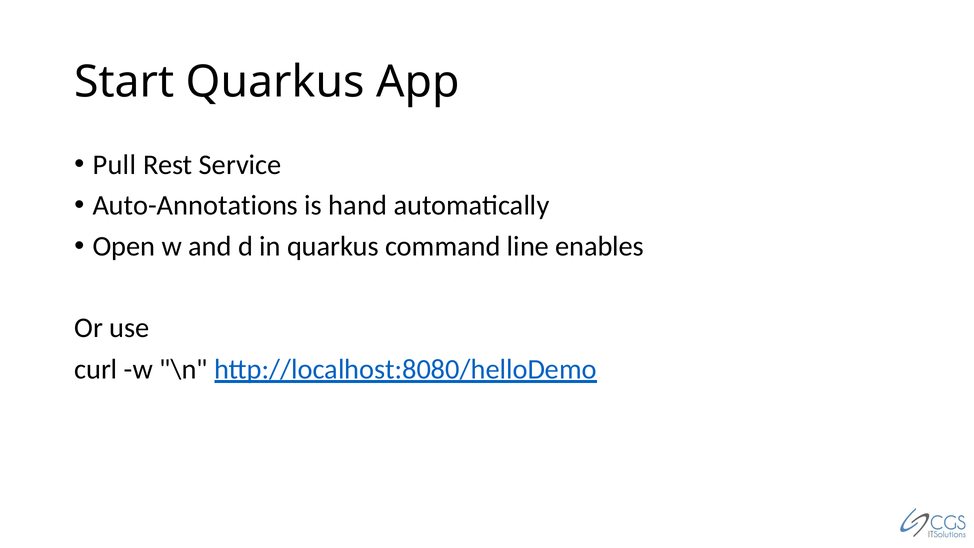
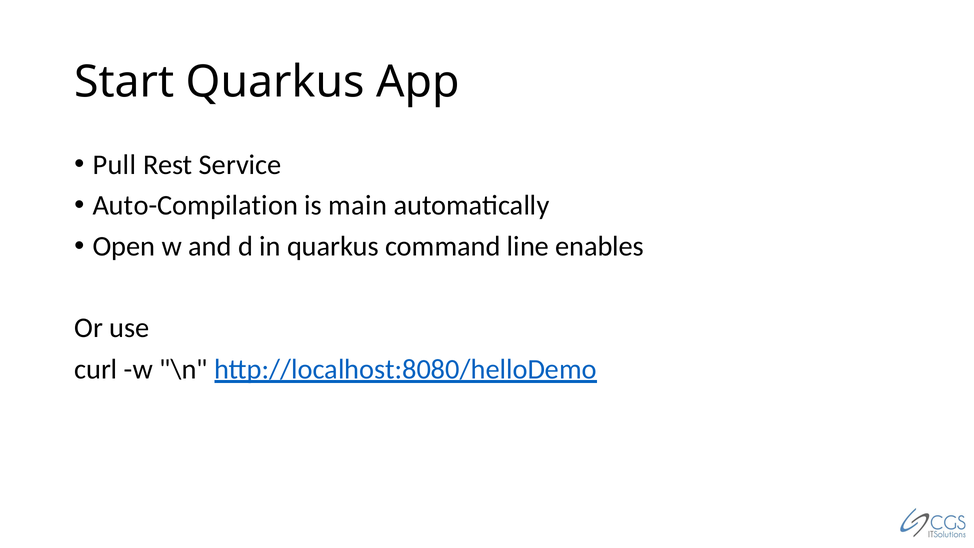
Auto-Annotations: Auto-Annotations -> Auto-Compilation (195, 206)
hand: hand -> main (358, 206)
